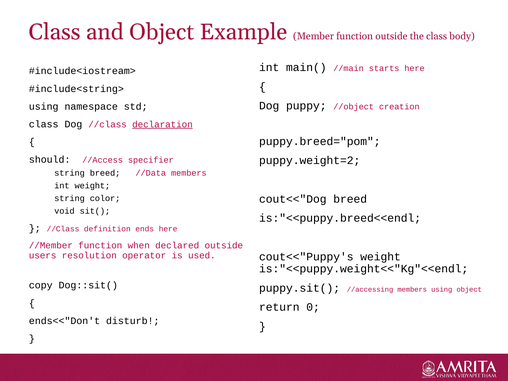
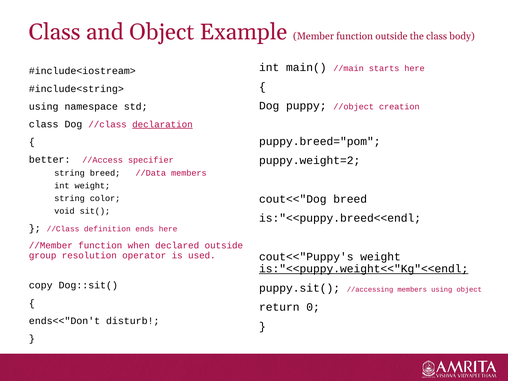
should: should -> better (50, 160)
users: users -> group (43, 255)
is:"<<puppy.weight<<"Kg"<<endl underline: none -> present (364, 269)
